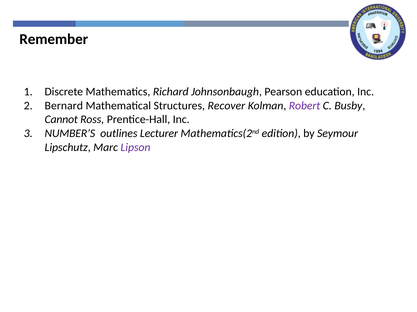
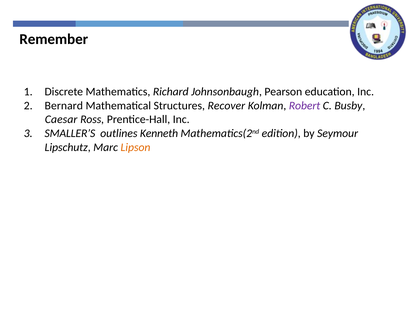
Cannot: Cannot -> Caesar (61, 120)
NUMBER’S: NUMBER’S -> SMALLER’S (70, 134)
Lecturer: Lecturer -> Kenneth (159, 134)
Lipson colour: purple -> orange (135, 148)
